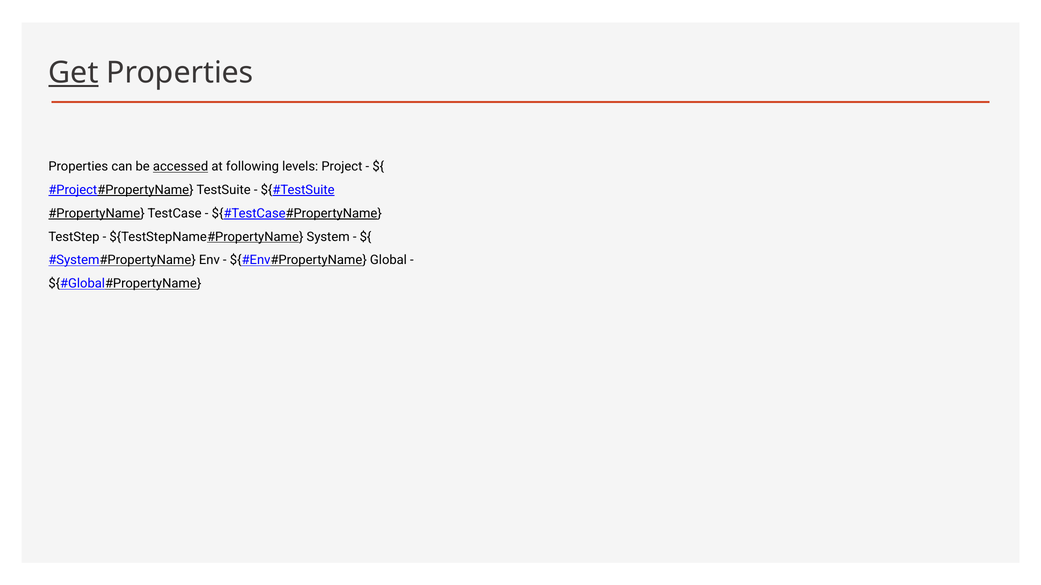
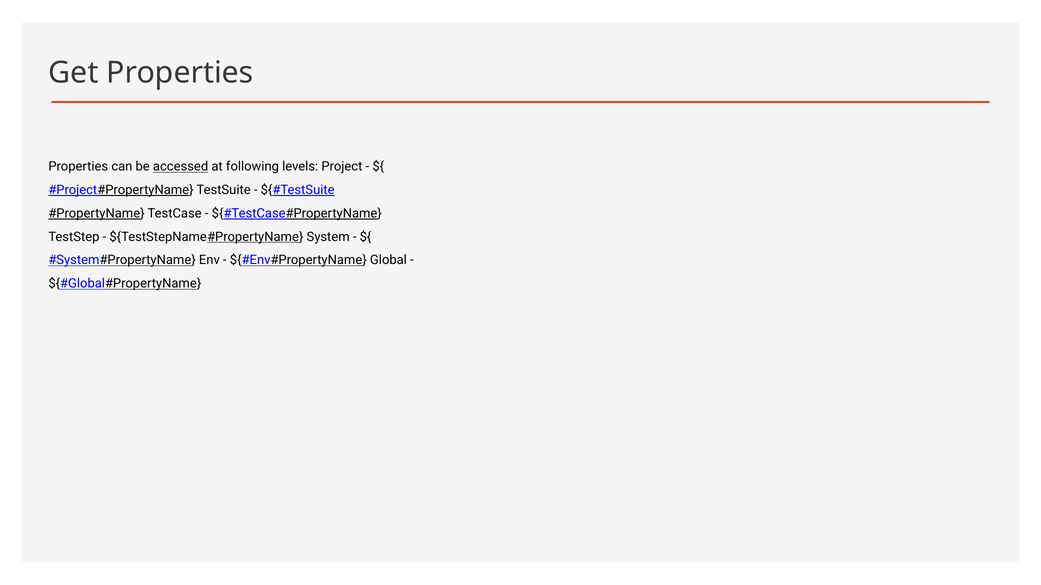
Get underline: present -> none (73, 73)
